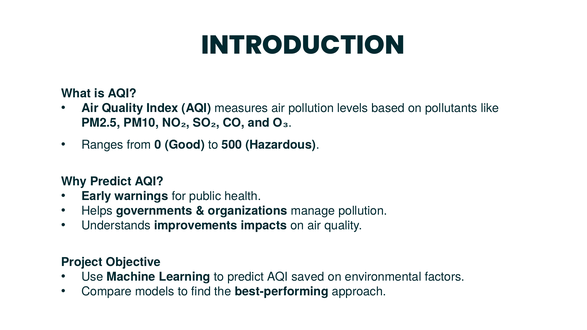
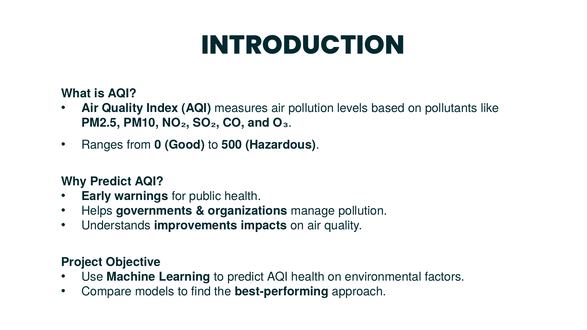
AQI saved: saved -> health (308, 277)
